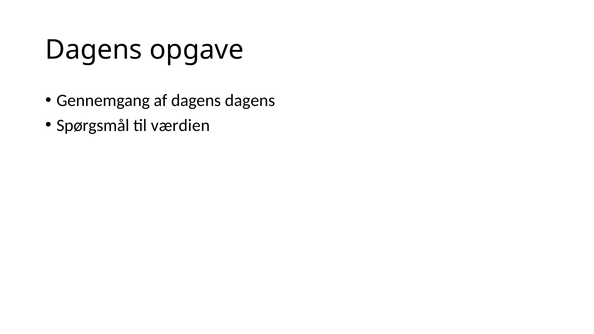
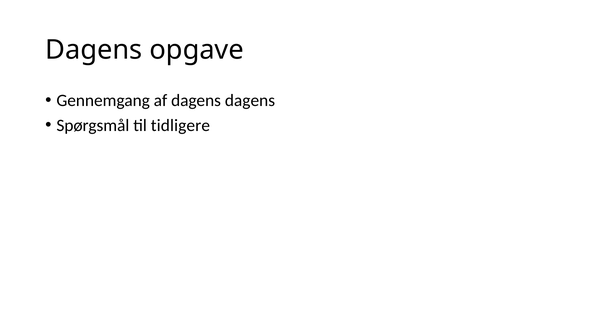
værdien: værdien -> tidligere (180, 125)
